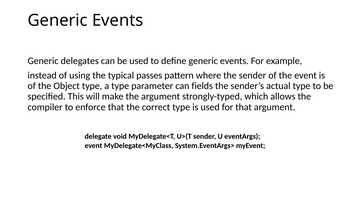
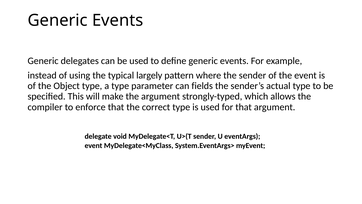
passes: passes -> largely (149, 75)
